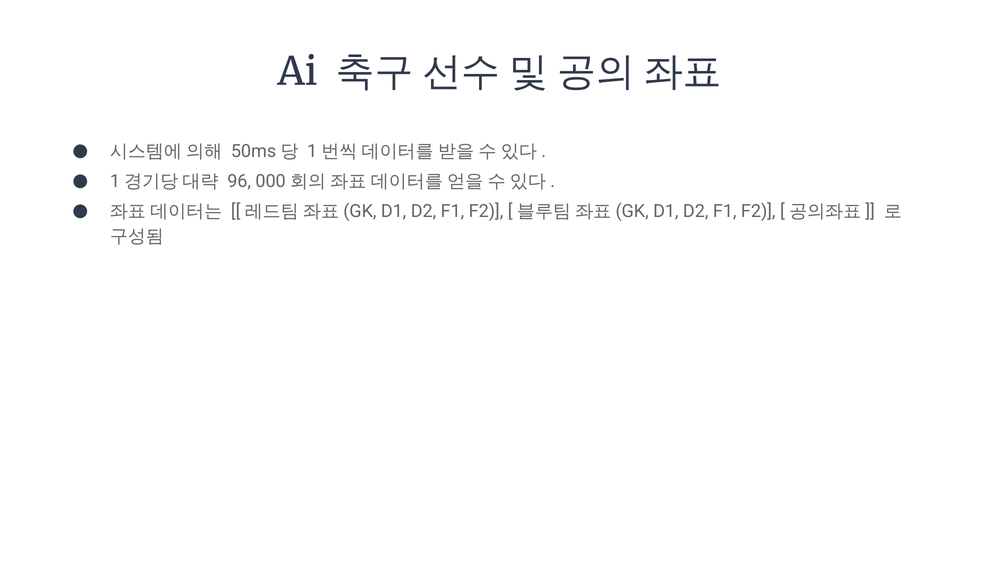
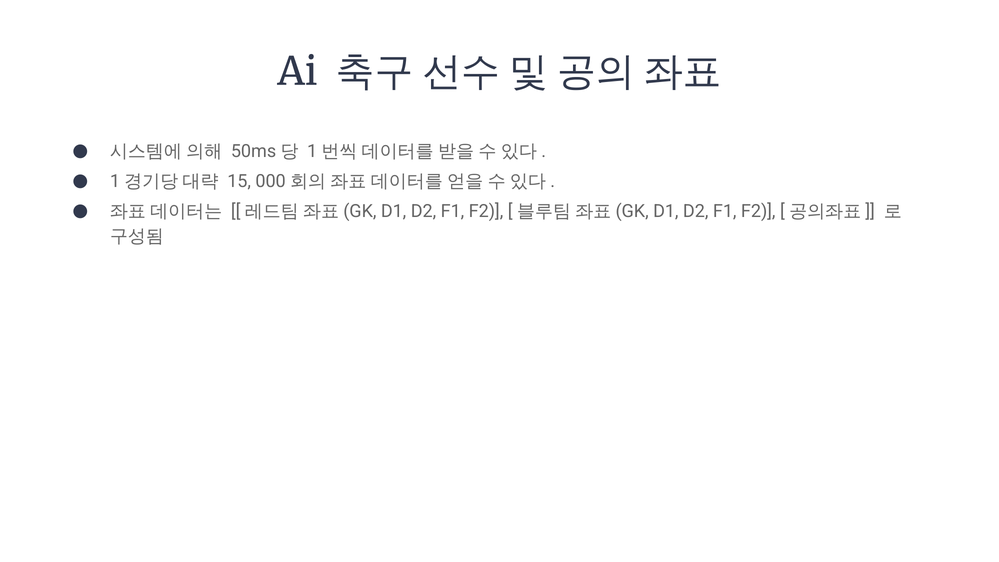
96: 96 -> 15 (239, 181)
